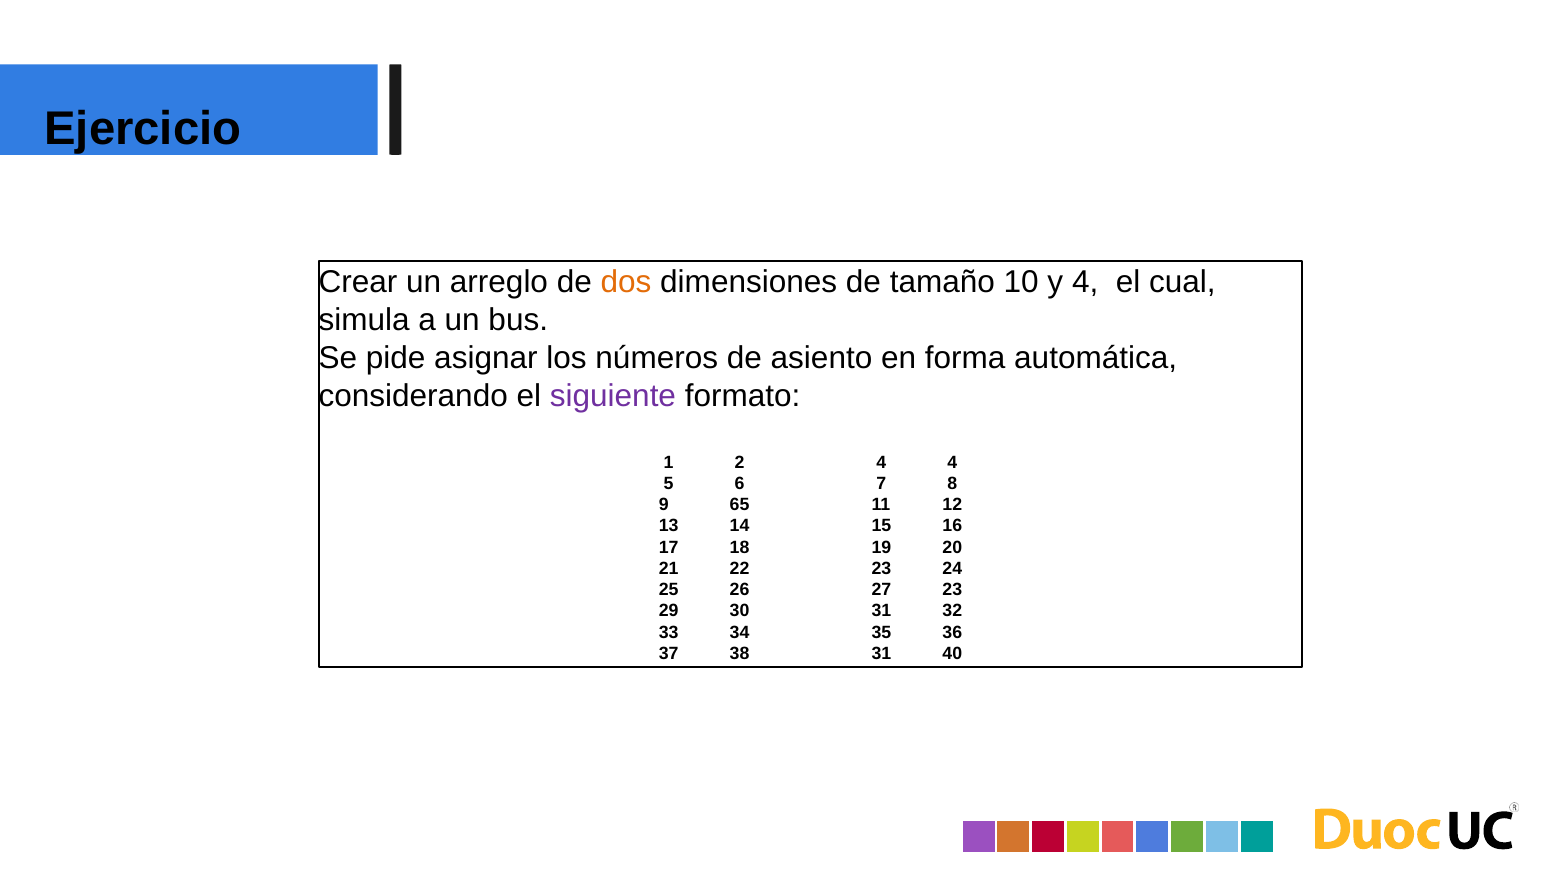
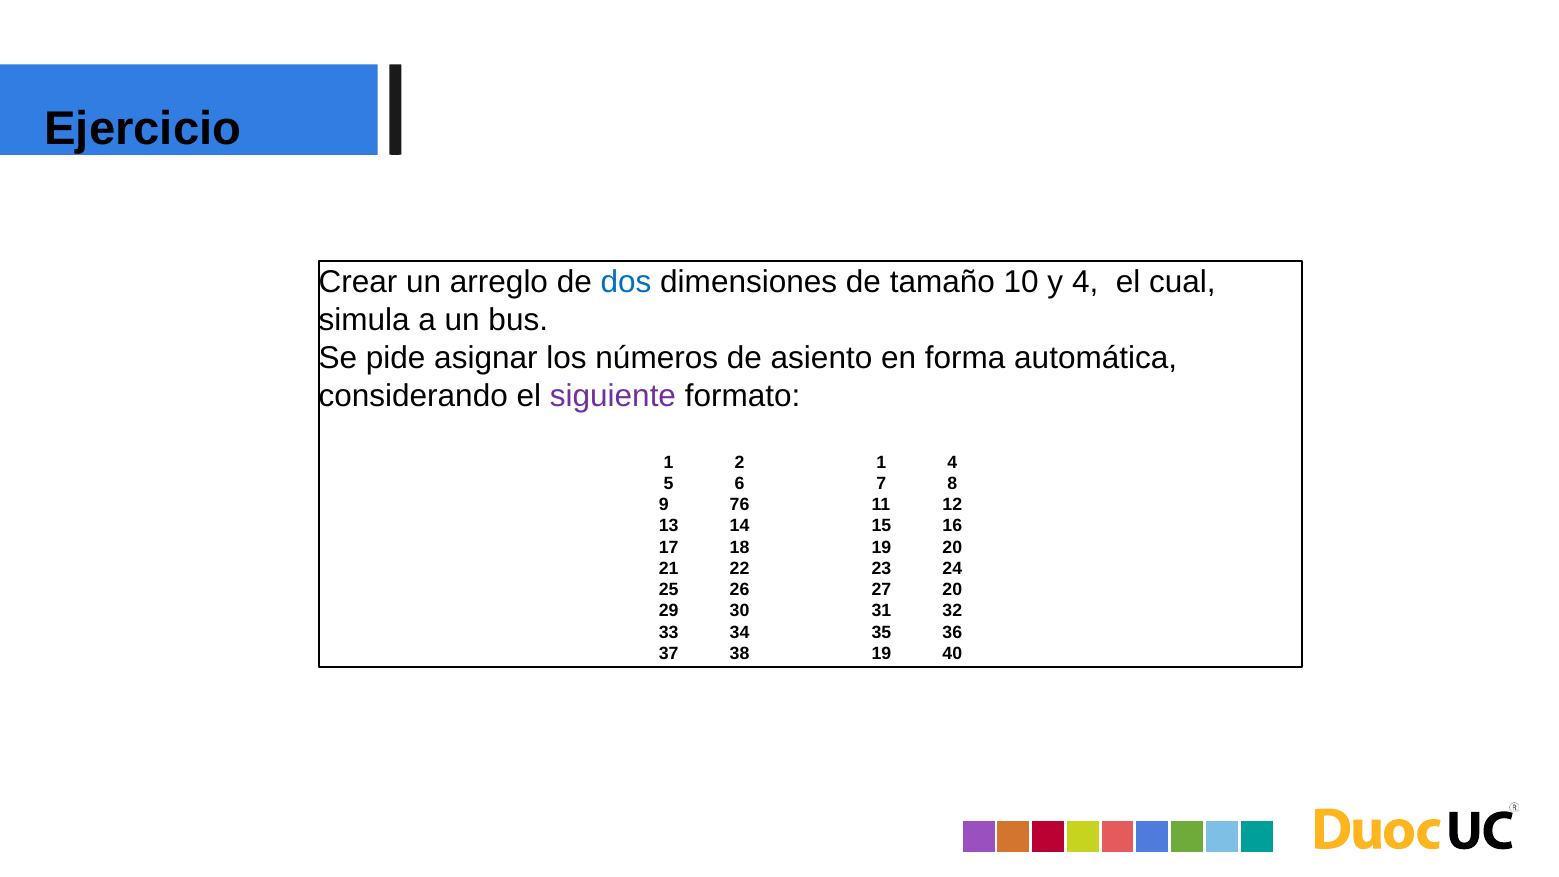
dos colour: orange -> blue (626, 282)
2 4: 4 -> 1 (881, 462)
65: 65 -> 76 (740, 505)
27 23: 23 -> 20 (952, 590)
38 31: 31 -> 19 (881, 654)
